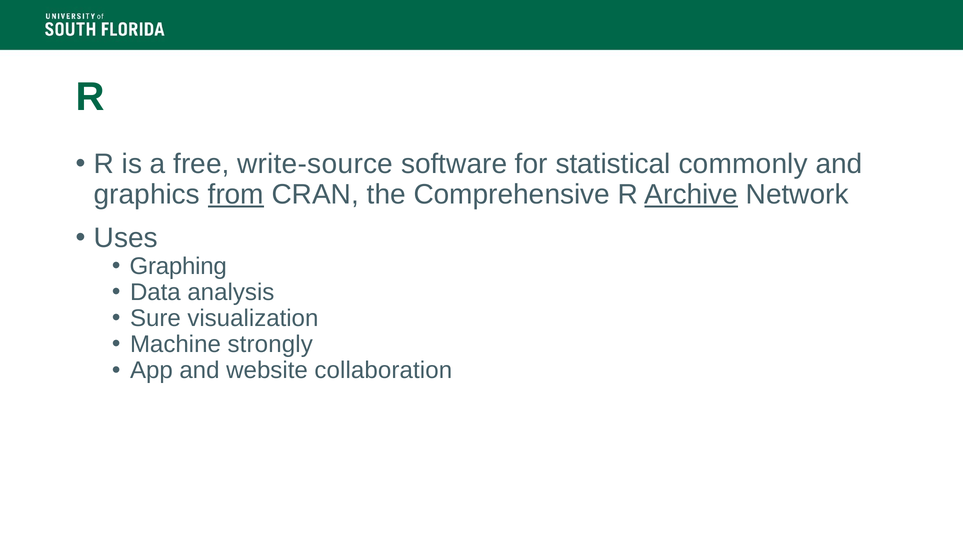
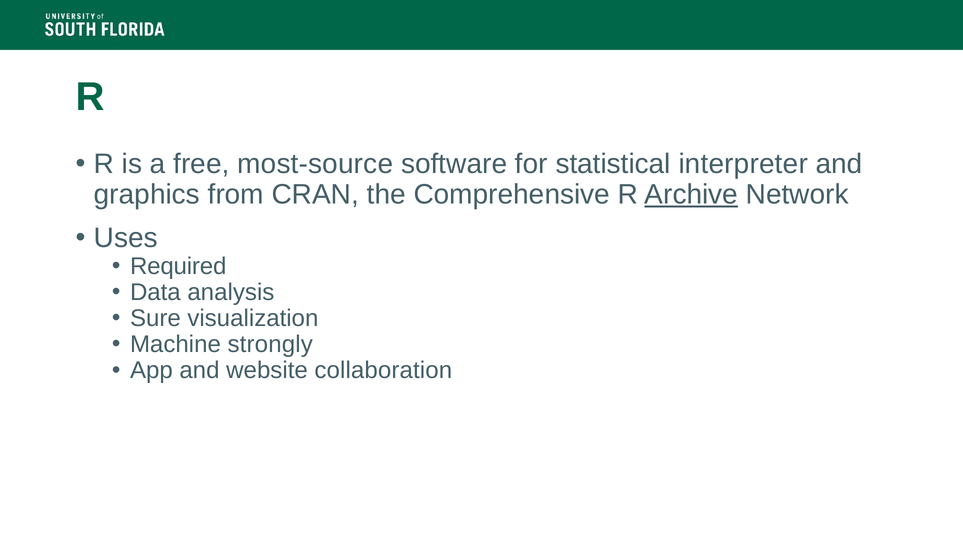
write-source: write-source -> most-source (315, 164)
commonly: commonly -> interpreter (743, 164)
from underline: present -> none (236, 194)
Graphing: Graphing -> Required (178, 266)
